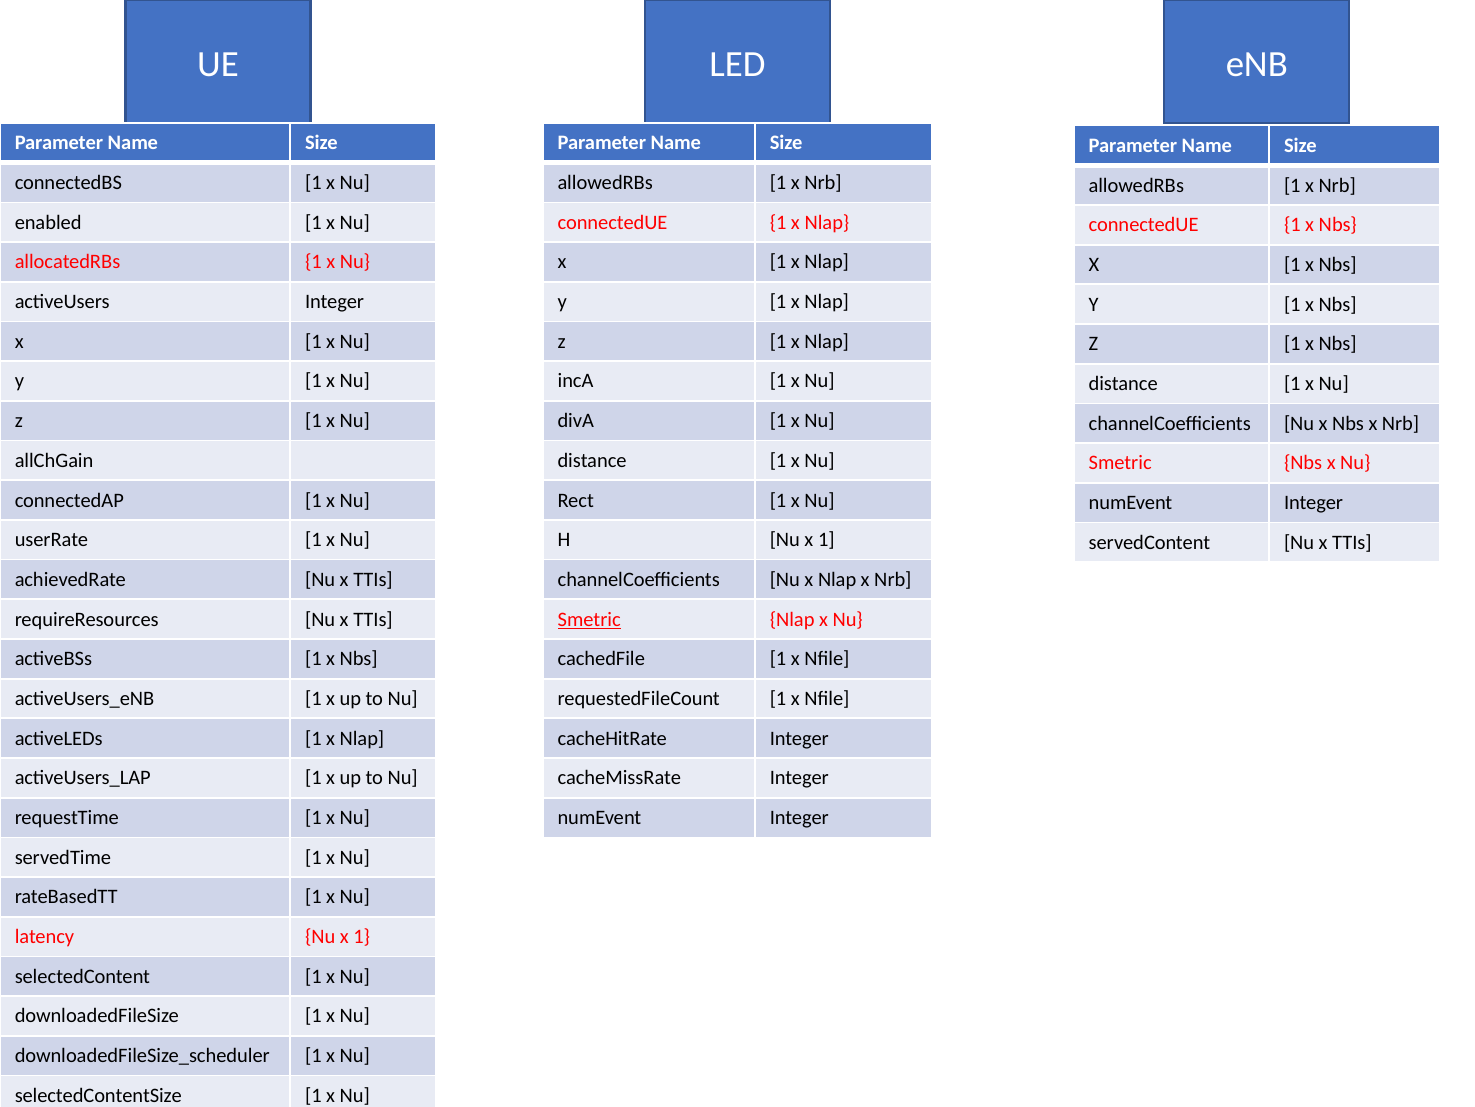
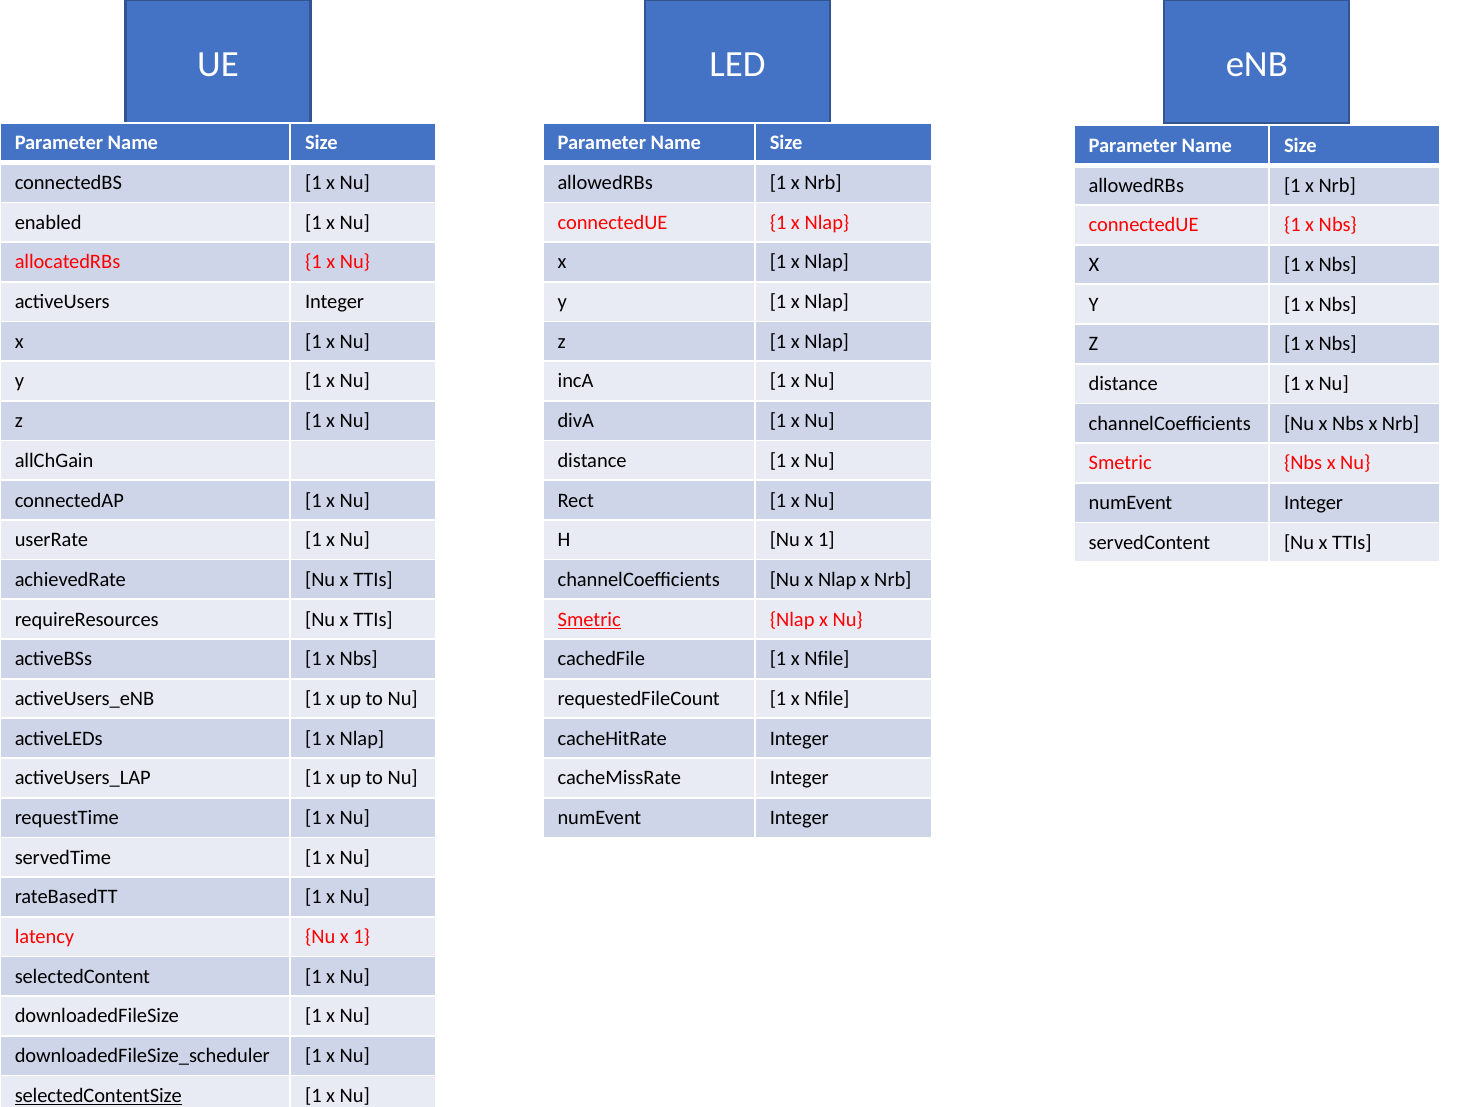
selectedContentSize underline: none -> present (98, 1095)
